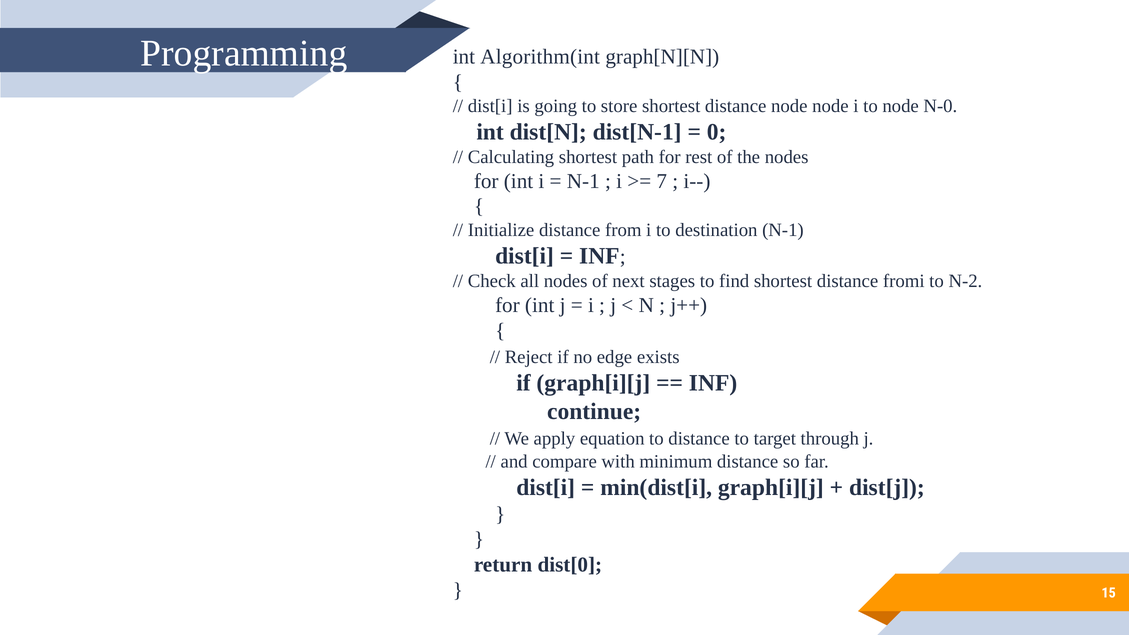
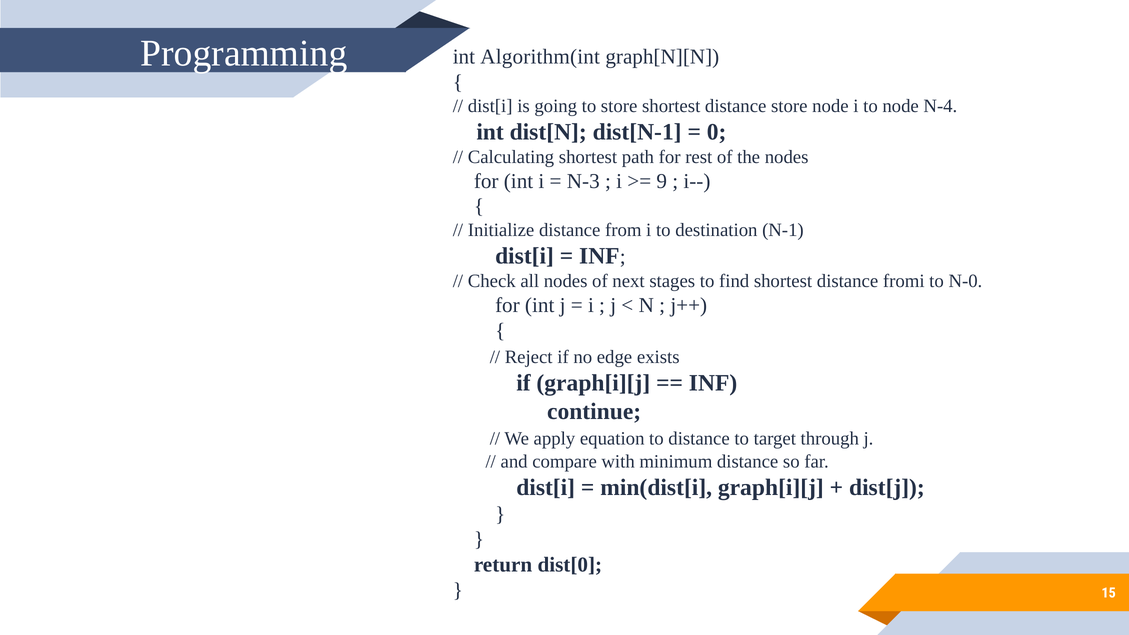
distance node: node -> store (789, 106)
N-0: N-0 -> N-4 (940, 106)
N-1: N-1 -> N-3 (583, 181)
7: 7 -> 9 (662, 181)
N-2: N-2 -> N-0 (965, 281)
